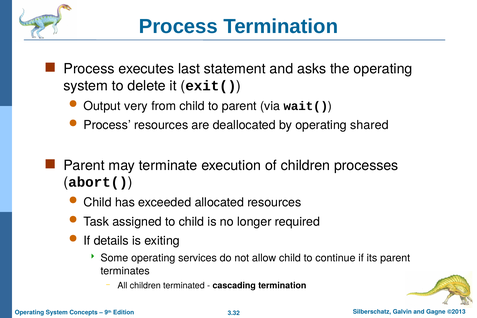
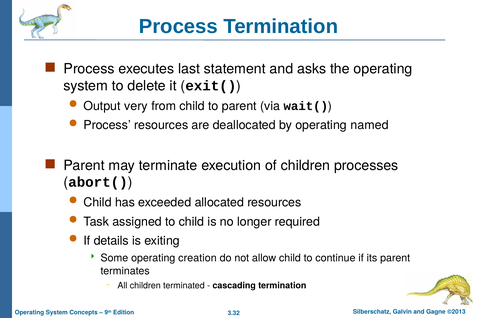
shared: shared -> named (369, 125)
services: services -> creation (197, 258)
